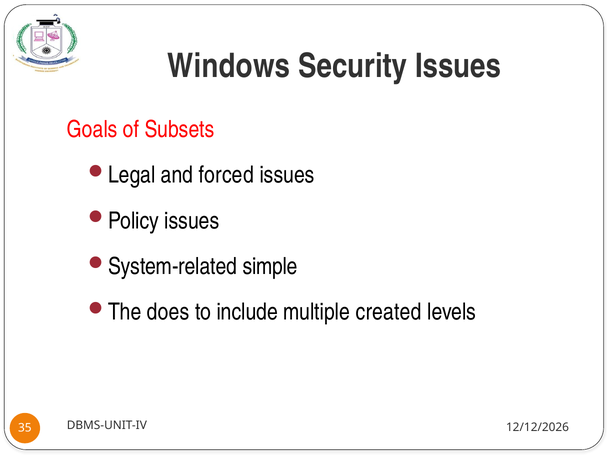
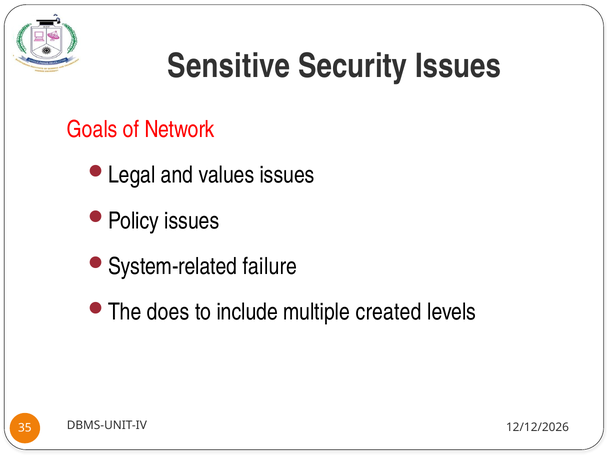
Windows: Windows -> Sensitive (229, 66)
Subsets: Subsets -> Network (180, 129)
forced: forced -> values (226, 175)
simple: simple -> failure (270, 266)
